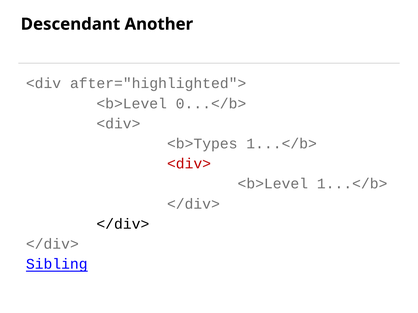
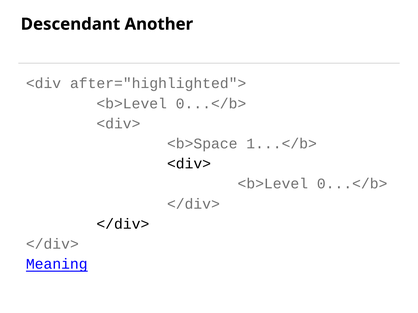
<b>Types: <b>Types -> <b>Space (202, 144)
<div> colour: red -> black (189, 164)
1...</b>: 1...</b> -> 0...</b> (352, 184)
Sibling: Sibling -> Meaning (57, 264)
